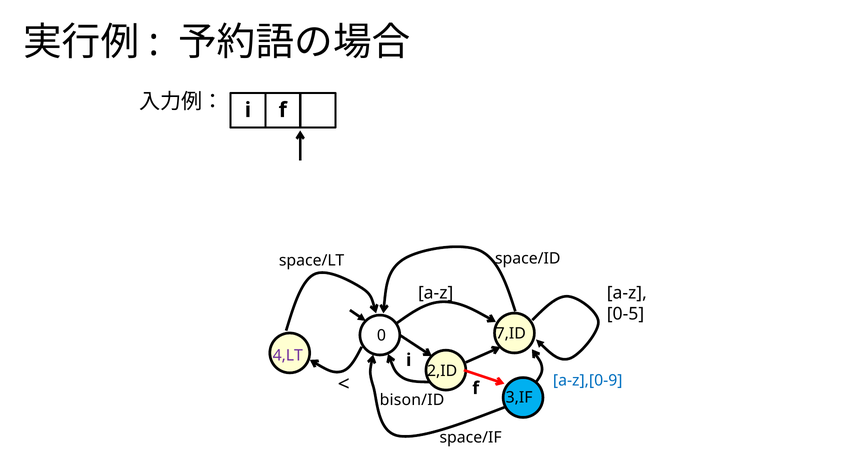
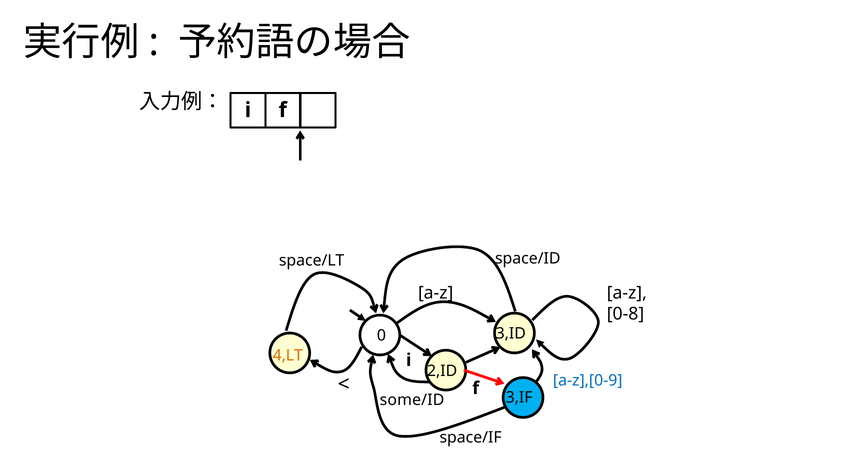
0-5: 0-5 -> 0-8 (625, 314)
7,ID: 7,ID -> 3,ID (511, 333)
4,LT colour: purple -> orange (288, 355)
bison/ID: bison/ID -> some/ID (412, 400)
